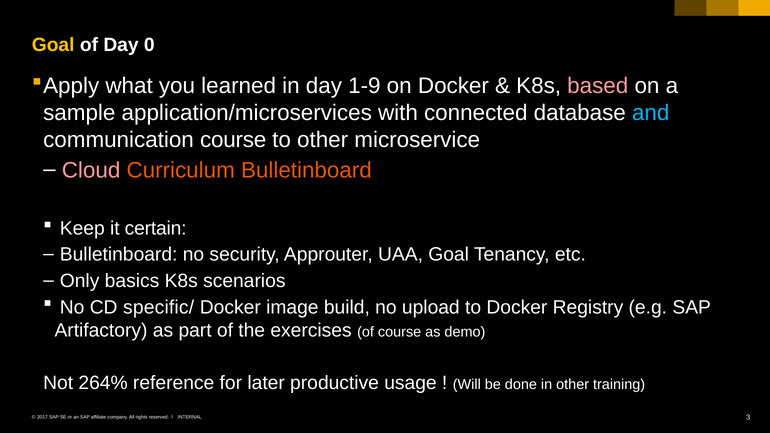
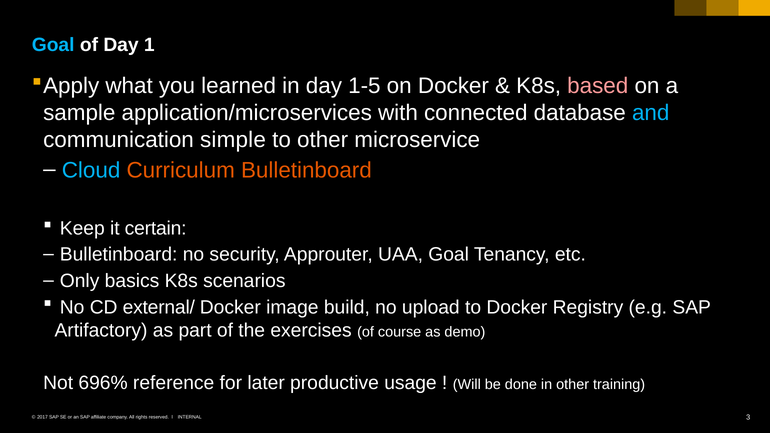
Goal colour: yellow -> light blue (53, 45)
0: 0 -> 1 (149, 45)
1-9: 1-9 -> 1-5 (364, 86)
communication course: course -> simple (233, 140)
Cloud colour: pink -> light blue (91, 170)
specific/: specific/ -> external/ (159, 307)
264%: 264% -> 696% (103, 383)
